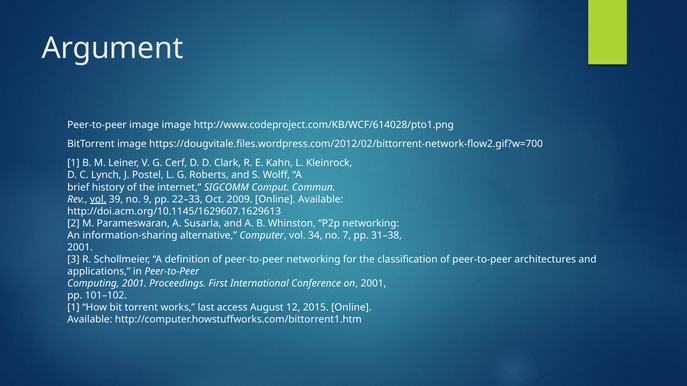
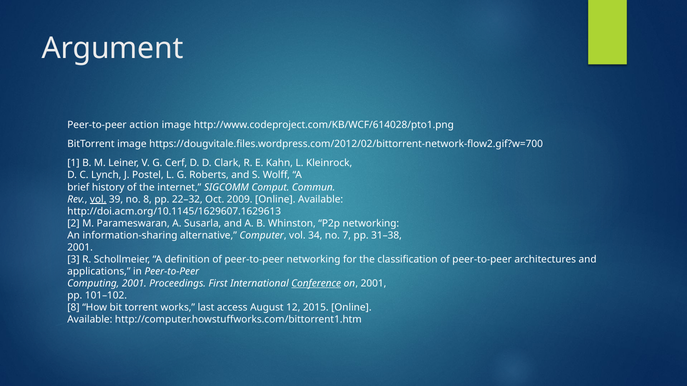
Peer-to-peer image: image -> action (144, 125)
no 9: 9 -> 8 (148, 199)
22–33: 22–33 -> 22–32 (187, 199)
Conference underline: none -> present (316, 284)
1: 1 -> 8 (73, 308)
